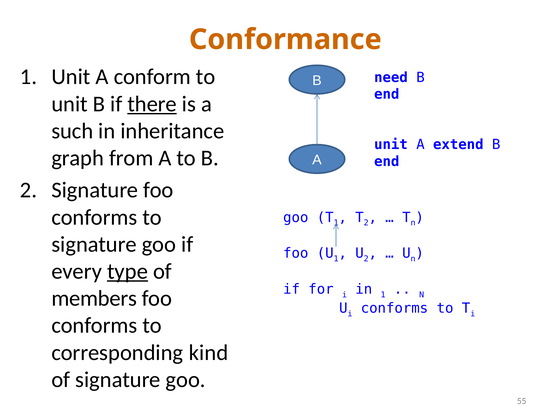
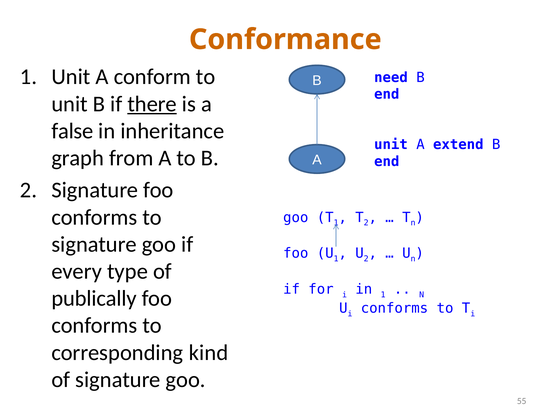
such: such -> false (72, 131)
type underline: present -> none (127, 271)
members: members -> publically (94, 298)
